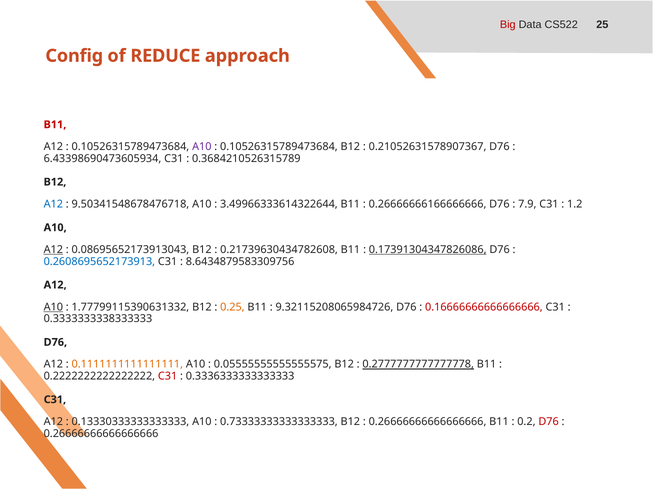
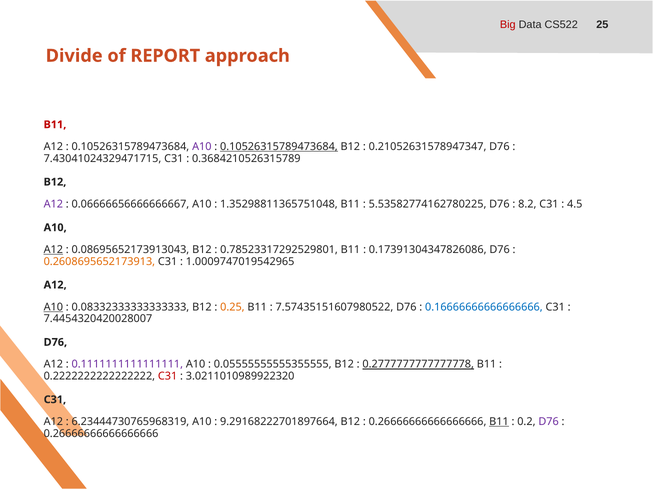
Config: Config -> Divide (74, 56)
REDUCE: REDUCE -> REPORT (165, 56)
0.10526315789473684 underline: none -> present (279, 147)
0.21052631578907367: 0.21052631578907367 -> 0.21052631578947347 (428, 147)
6.43398690473605934: 6.43398690473605934 -> 7.43041024329471715 (102, 159)
A12 colour: blue -> purple (53, 204)
9.50341548678476718: 9.50341548678476718 -> 0.06666656666666667 (130, 204)
3.49966333614322644: 3.49966333614322644 -> 1.35298811365751048 (279, 204)
0.26666666166666666: 0.26666666166666666 -> 5.53582774162780225 (428, 204)
7.9: 7.9 -> 8.2 (527, 204)
1.2: 1.2 -> 4.5 (575, 204)
0.21739630434782608: 0.21739630434782608 -> 0.78523317292529801 (279, 250)
0.17391304347826086 underline: present -> none (428, 250)
0.2608695652173913 colour: blue -> orange (99, 262)
8.6434879583309756: 8.6434879583309756 -> 1.0009747019542965 (240, 262)
1.77799115390631332: 1.77799115390631332 -> 0.08332333333333333 (130, 308)
9.32115208065984726: 9.32115208065984726 -> 7.57435151607980522 (334, 308)
0.16666666666666666 colour: red -> blue (484, 308)
0.3333333338333333: 0.3333333338333333 -> 7.4454320420028007 (98, 319)
0.1111111111111111 colour: orange -> purple (127, 365)
0.05555555555555575: 0.05555555555555575 -> 0.05555555555355555 (273, 365)
0.3336333333333333: 0.3336333333333333 -> 3.0211010989922320 (240, 377)
0.13330333333333333: 0.13330333333333333 -> 6.23444730765968319 (130, 422)
0.73333333333333333: 0.73333333333333333 -> 9.29168222701897664 (279, 422)
B11 underline: none -> present (499, 422)
D76 colour: red -> purple (549, 422)
